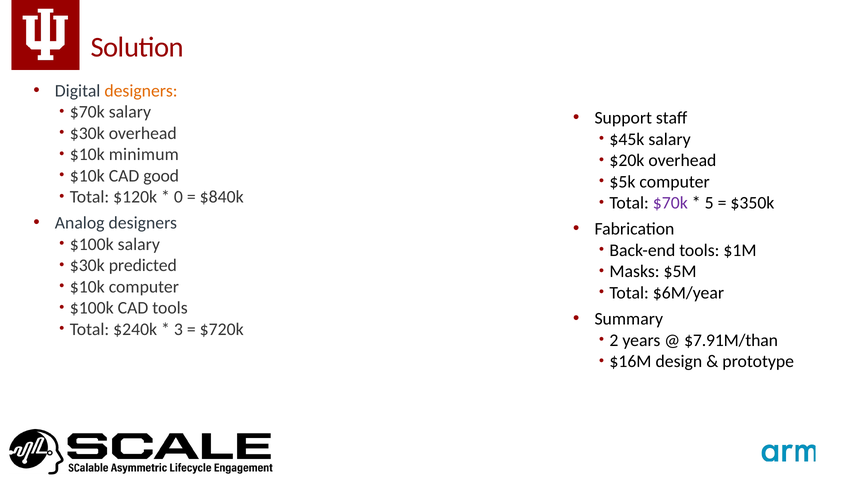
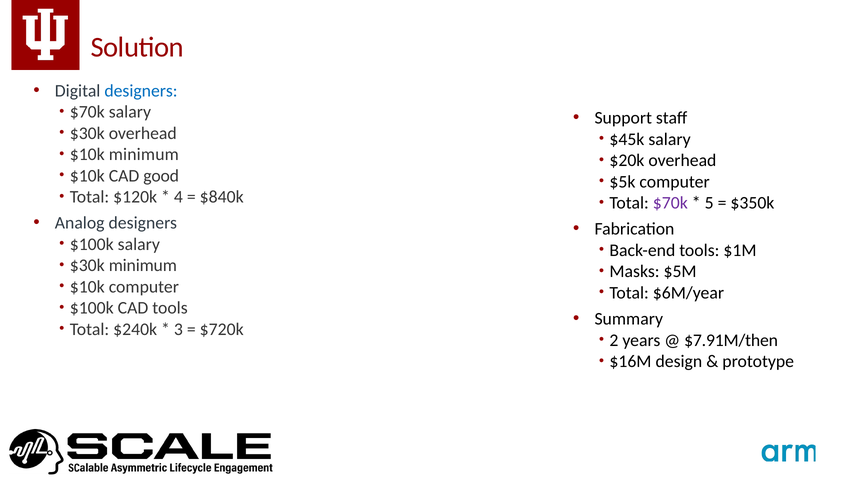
designers colour: orange -> blue (141, 91)
0: 0 -> 4 (178, 197)
$30k predicted: predicted -> minimum (143, 265)
$7.91M/than: $7.91M/than -> $7.91M/then (731, 340)
